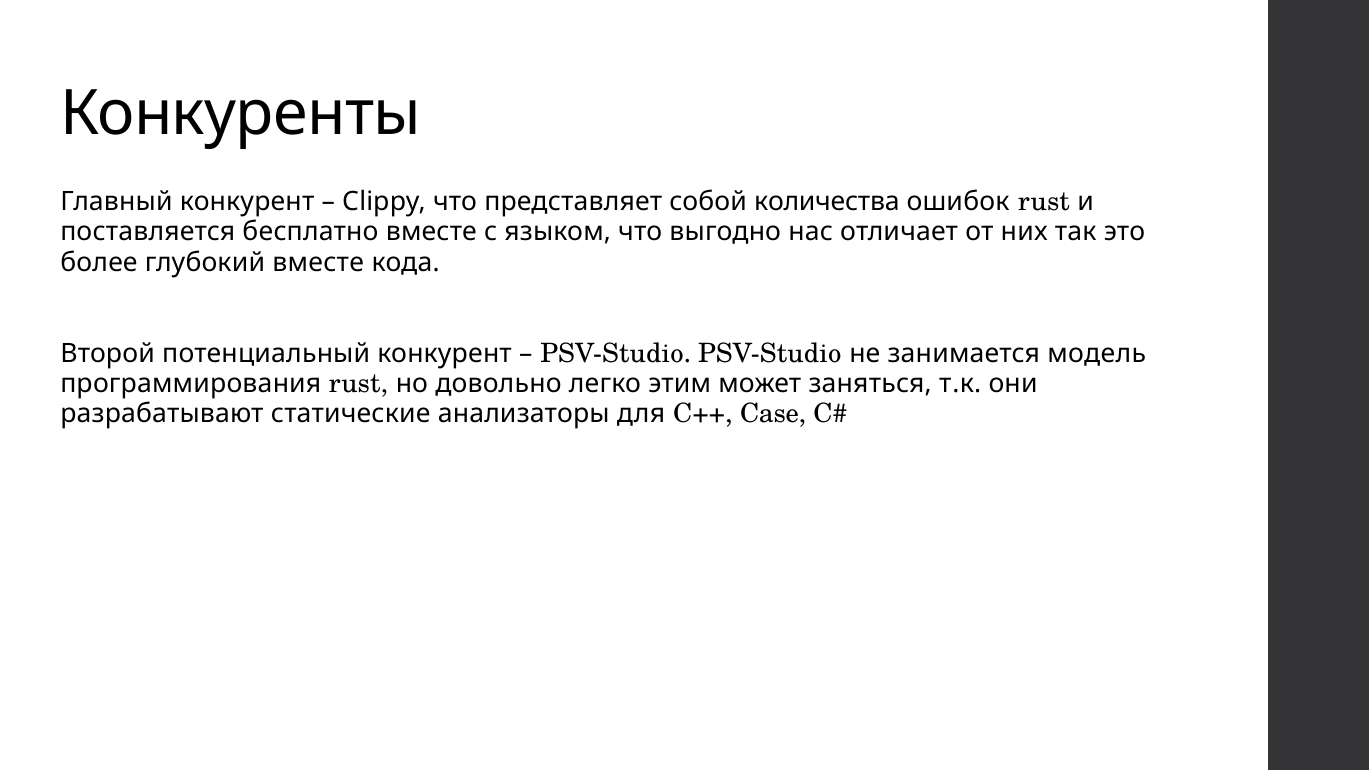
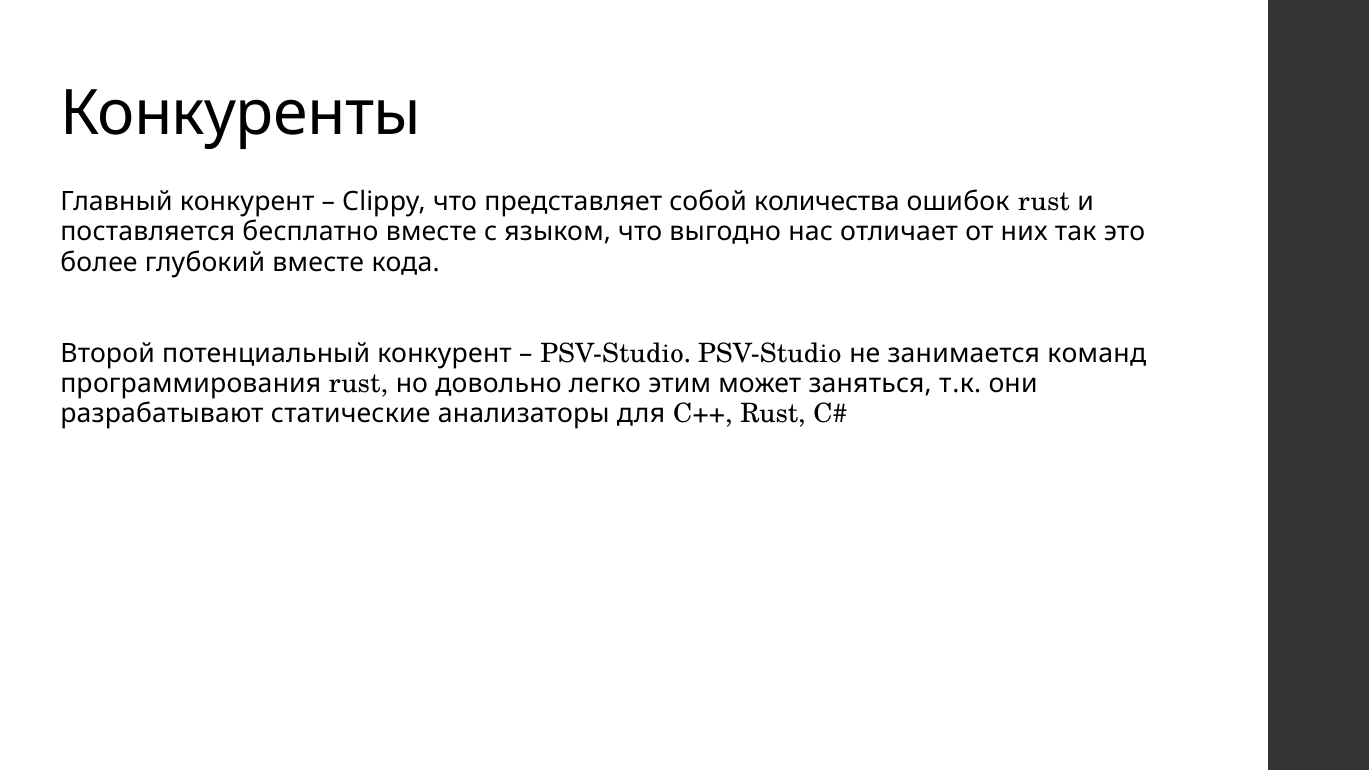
модель: модель -> команд (1097, 354)
C++ Case: Case -> Rust (773, 414)
